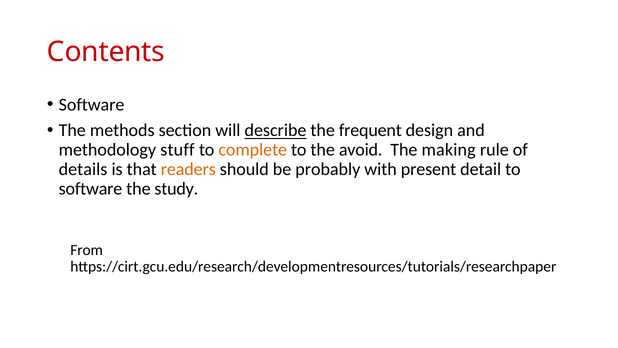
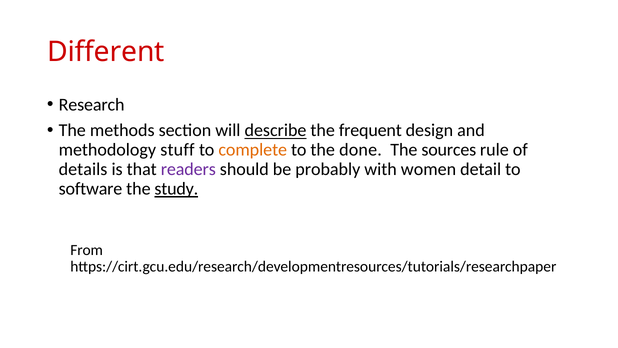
Contents: Contents -> Different (106, 52)
Software: Software -> Research (92, 104)
avoid: avoid -> done (360, 150)
making: making -> sources (449, 150)
readers colour: orange -> purple (188, 169)
present: present -> women (428, 169)
study underline: none -> present (176, 189)
